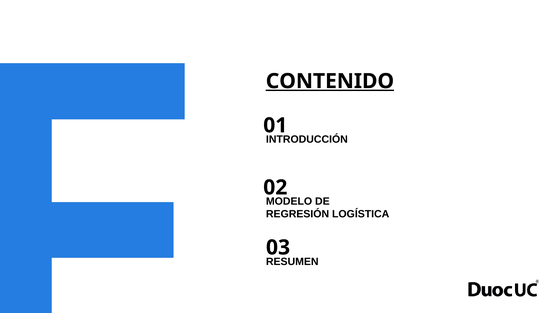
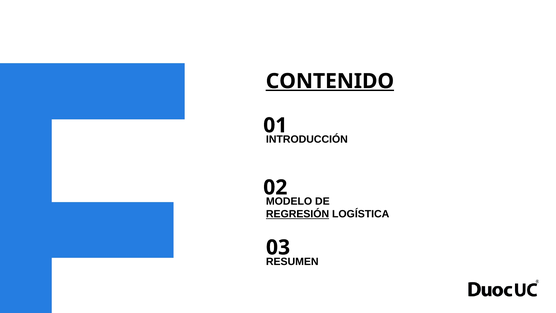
REGRESIÓN underline: none -> present (298, 214)
